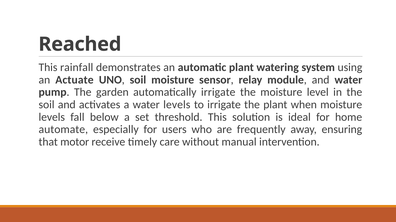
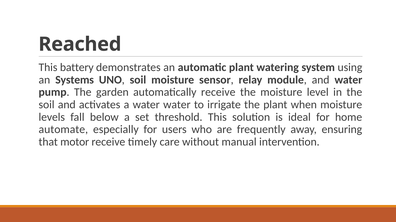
rainfall: rainfall -> battery (77, 68)
Actuate: Actuate -> Systems (75, 80)
automatically irrigate: irrigate -> receive (218, 92)
water levels: levels -> water (177, 105)
